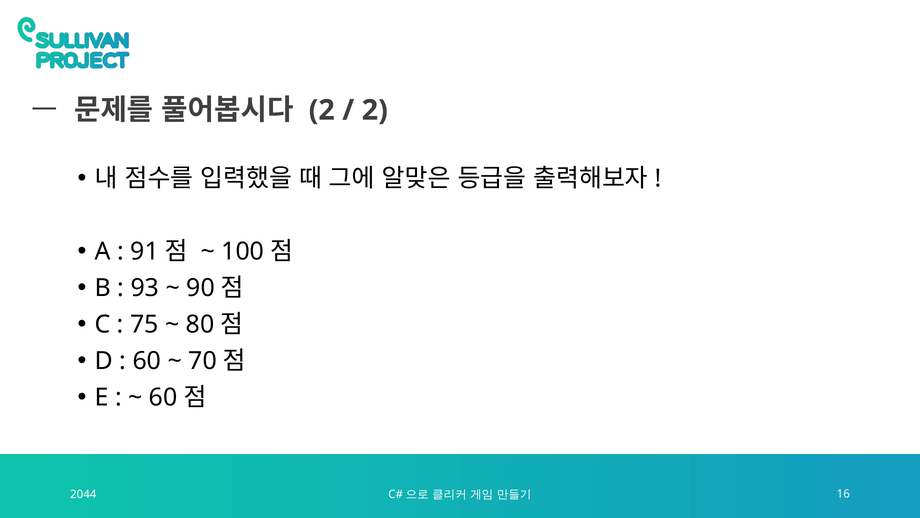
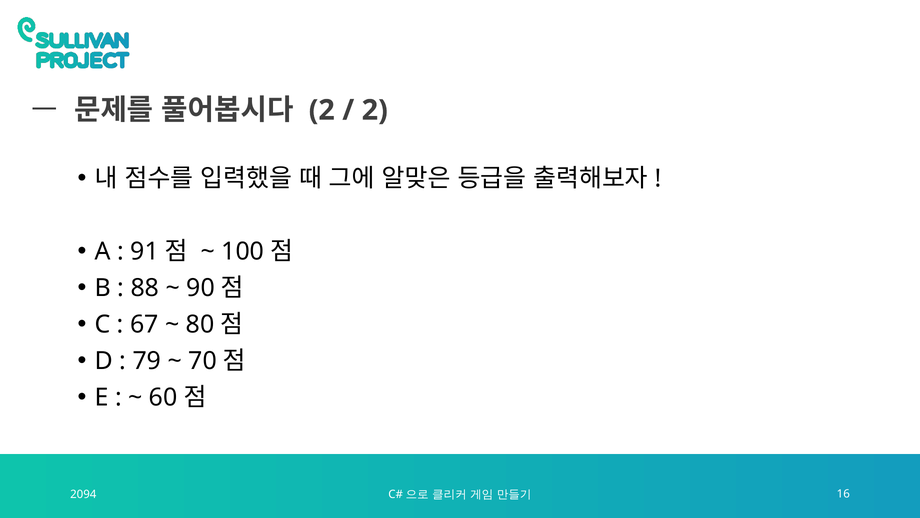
93: 93 -> 88 (145, 288)
75: 75 -> 67 (144, 324)
60: 60 -> 79 (147, 361)
2044: 2044 -> 2094 (83, 494)
